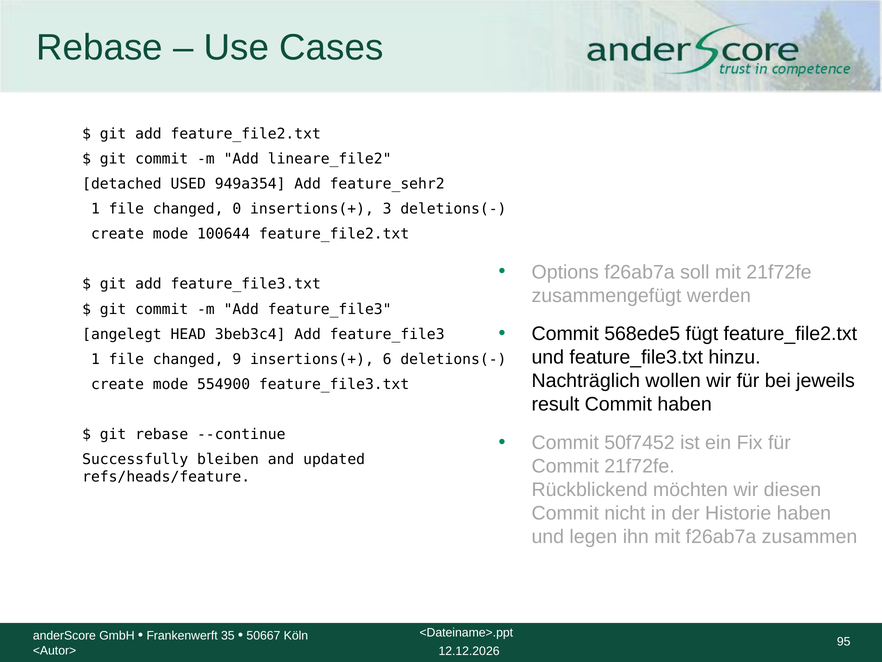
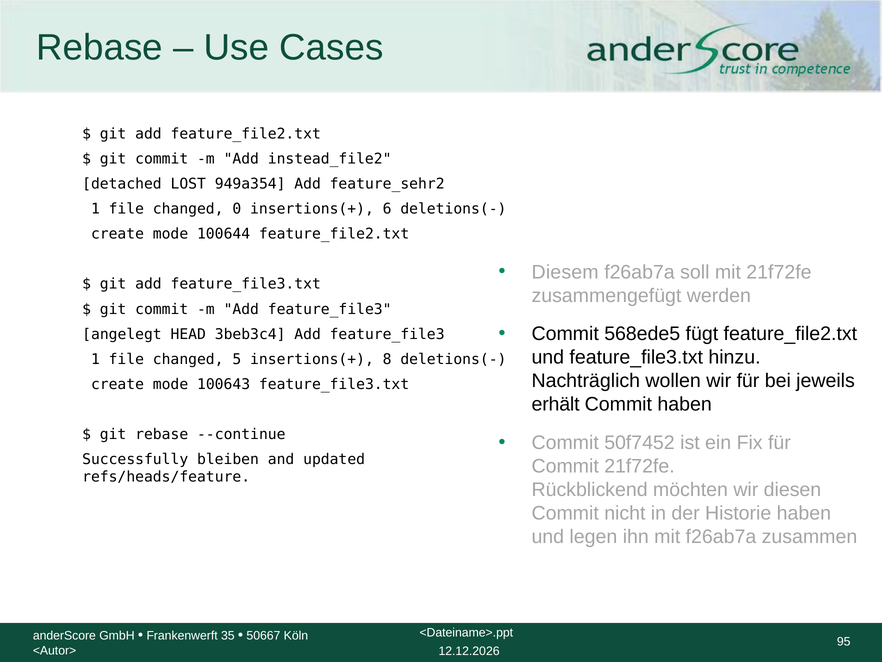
lineare_file2: lineare_file2 -> instead_file2 (330, 159)
USED: USED -> LOST (188, 184)
3: 3 -> 6 (387, 209)
Options: Options -> Diesem (565, 272)
9: 9 -> 5 (237, 359)
6: 6 -> 8 (387, 359)
554900: 554900 -> 100643 (224, 384)
result: result -> erhält (556, 404)
